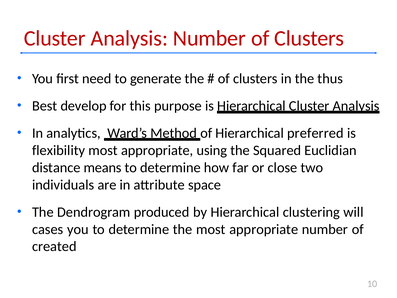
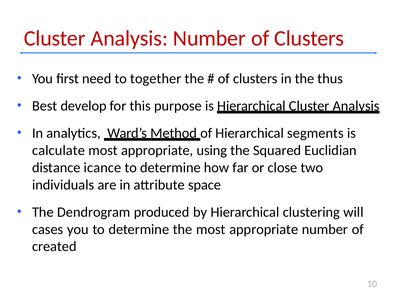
generate: generate -> together (156, 79)
preferred: preferred -> segments (315, 133)
flexibility: flexibility -> calculate (59, 150)
means: means -> icance (102, 167)
